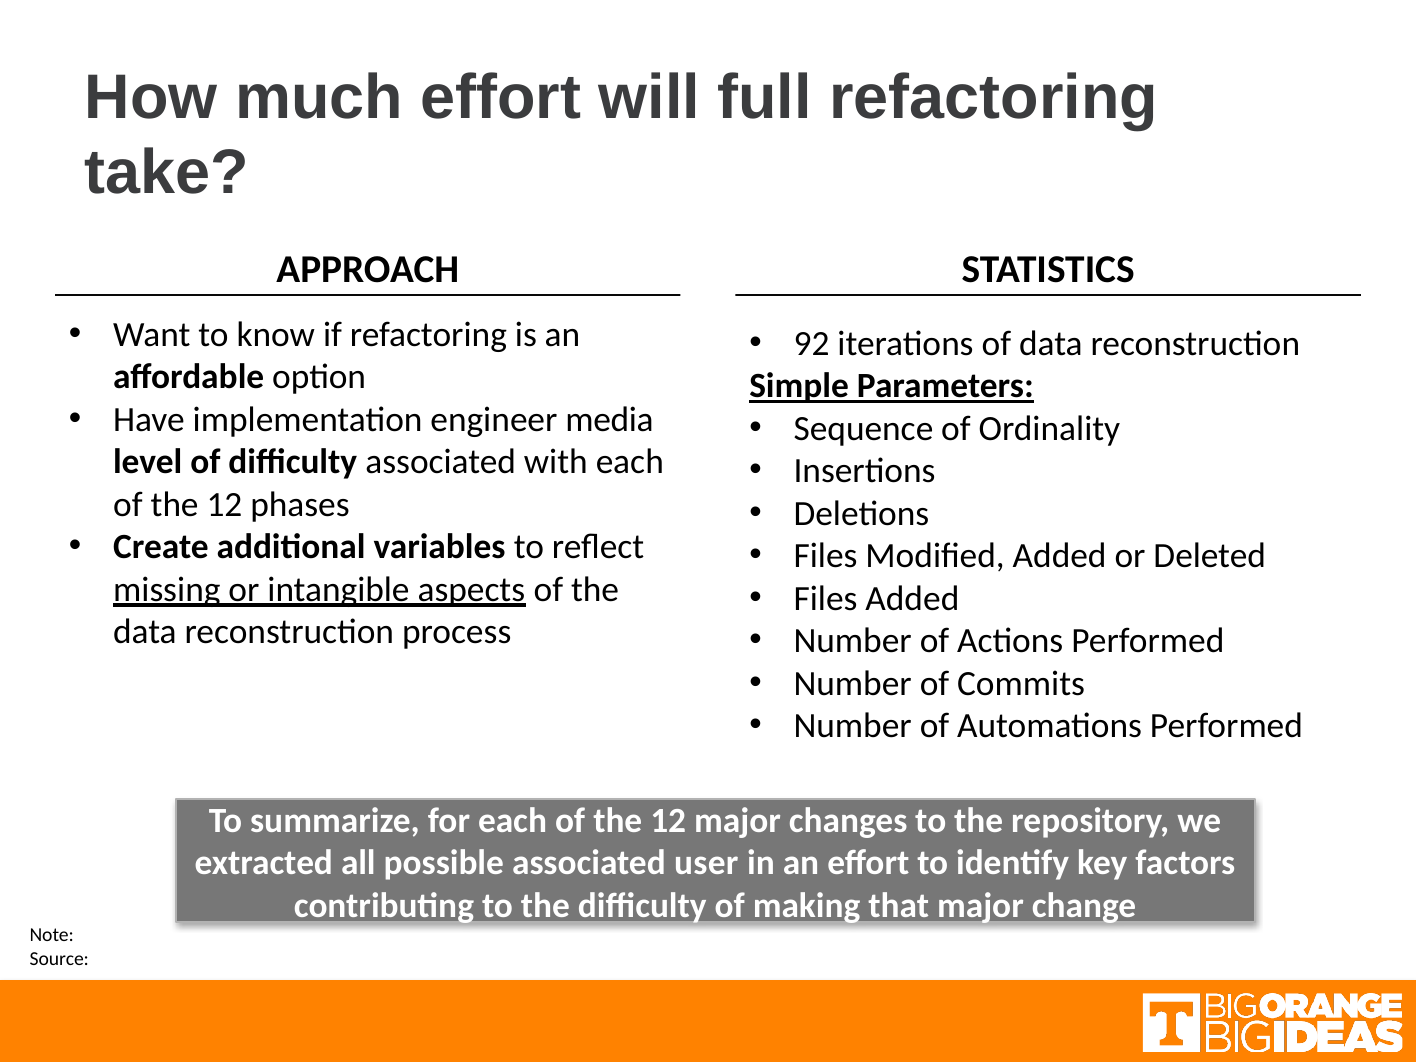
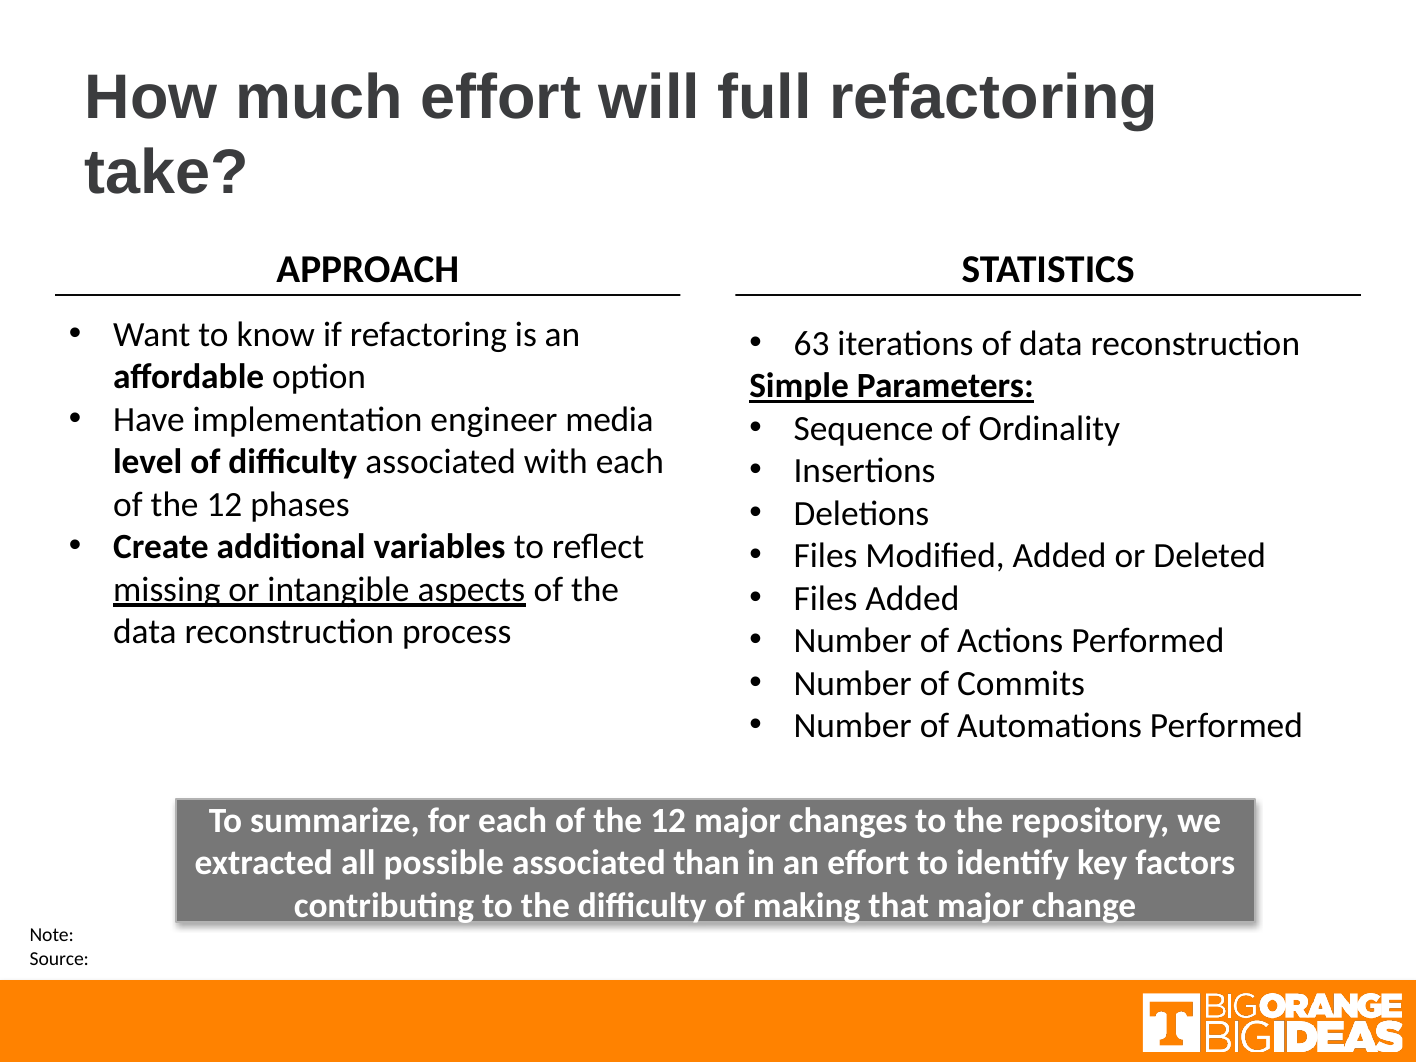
92: 92 -> 63 (812, 344)
user: user -> than (707, 863)
